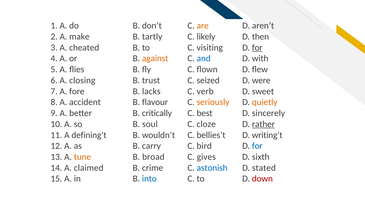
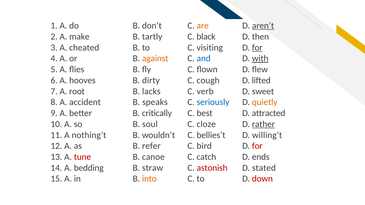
aren’t underline: none -> present (263, 26)
likely: likely -> black (206, 37)
with underline: none -> present (260, 59)
closing: closing -> hooves (82, 80)
trust: trust -> dirty (151, 80)
seized: seized -> cough (208, 80)
were: were -> lifted (261, 80)
fore: fore -> root (77, 91)
flavour: flavour -> speaks (155, 102)
seriously colour: orange -> blue (213, 102)
sincerely: sincerely -> attracted (269, 113)
defining’t: defining’t -> nothing’t (89, 135)
writing’t: writing’t -> willing’t (267, 135)
carry: carry -> refer (151, 146)
for colour: blue -> red (257, 146)
tune colour: orange -> red (82, 157)
broad: broad -> canoe (153, 157)
gives: gives -> catch (206, 157)
sixth: sixth -> ends (261, 157)
claimed: claimed -> bedding (89, 168)
crime: crime -> straw (153, 168)
astonish colour: blue -> red (212, 168)
into colour: blue -> orange (149, 179)
